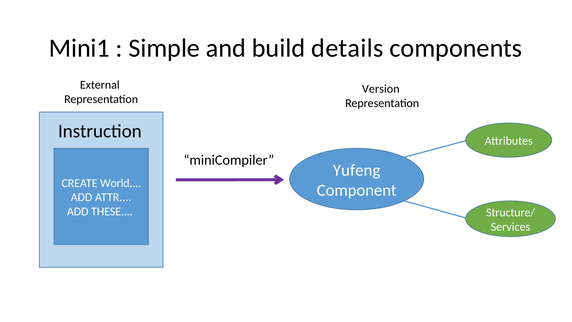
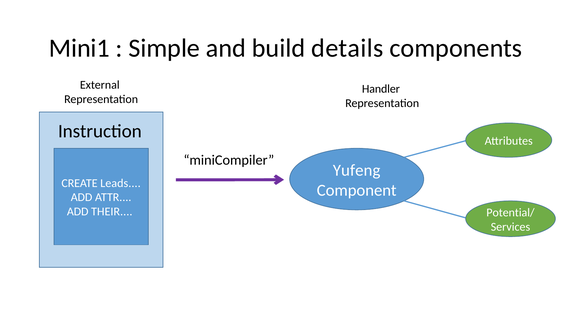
Version: Version -> Handler (381, 89)
World: World -> Leads (120, 183)
THESE: THESE -> THEIR (112, 212)
Structure/: Structure/ -> Potential/ (510, 212)
